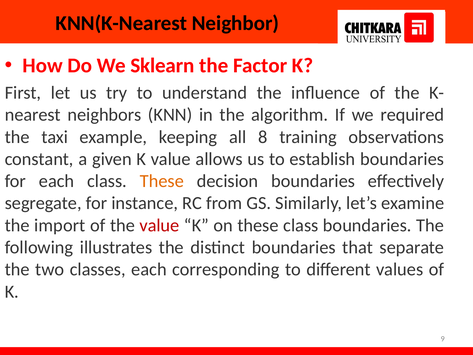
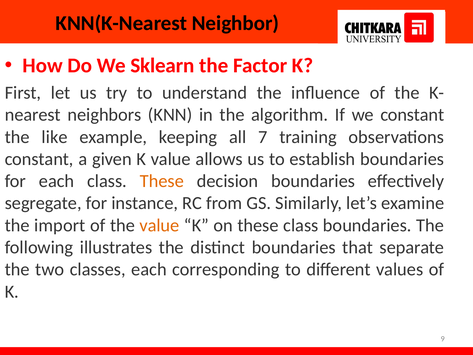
we required: required -> constant (412, 115)
taxi: taxi -> like (55, 137)
8: 8 -> 7 (263, 137)
value colour: red -> orange (159, 225)
